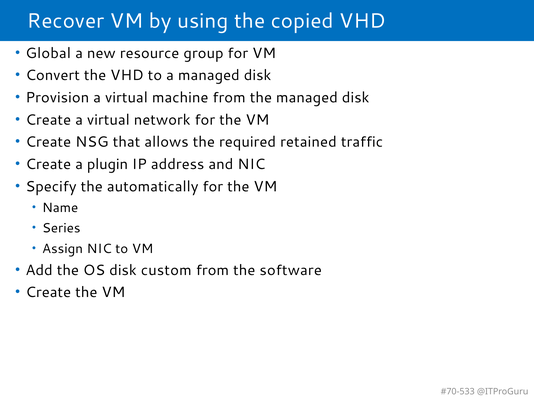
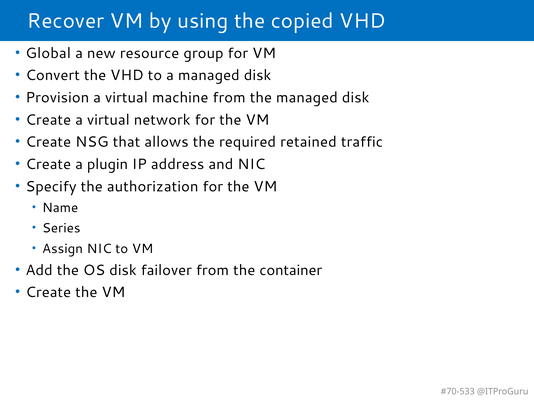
automatically: automatically -> authorization (153, 187)
custom: custom -> failover (166, 270)
software: software -> container (291, 270)
